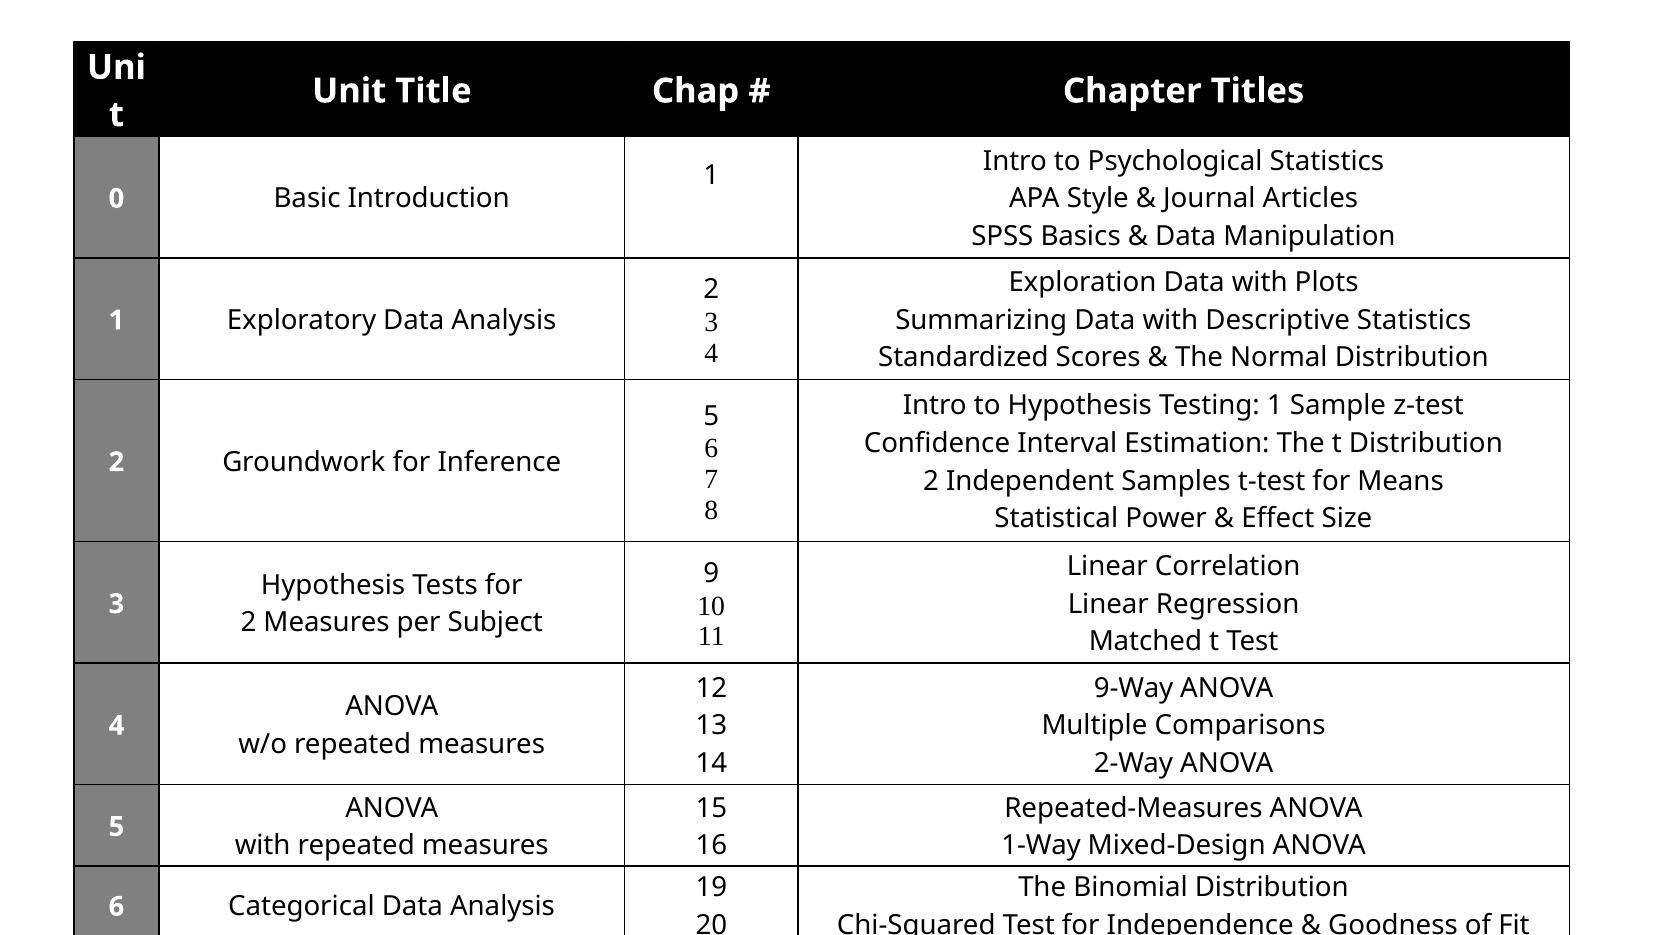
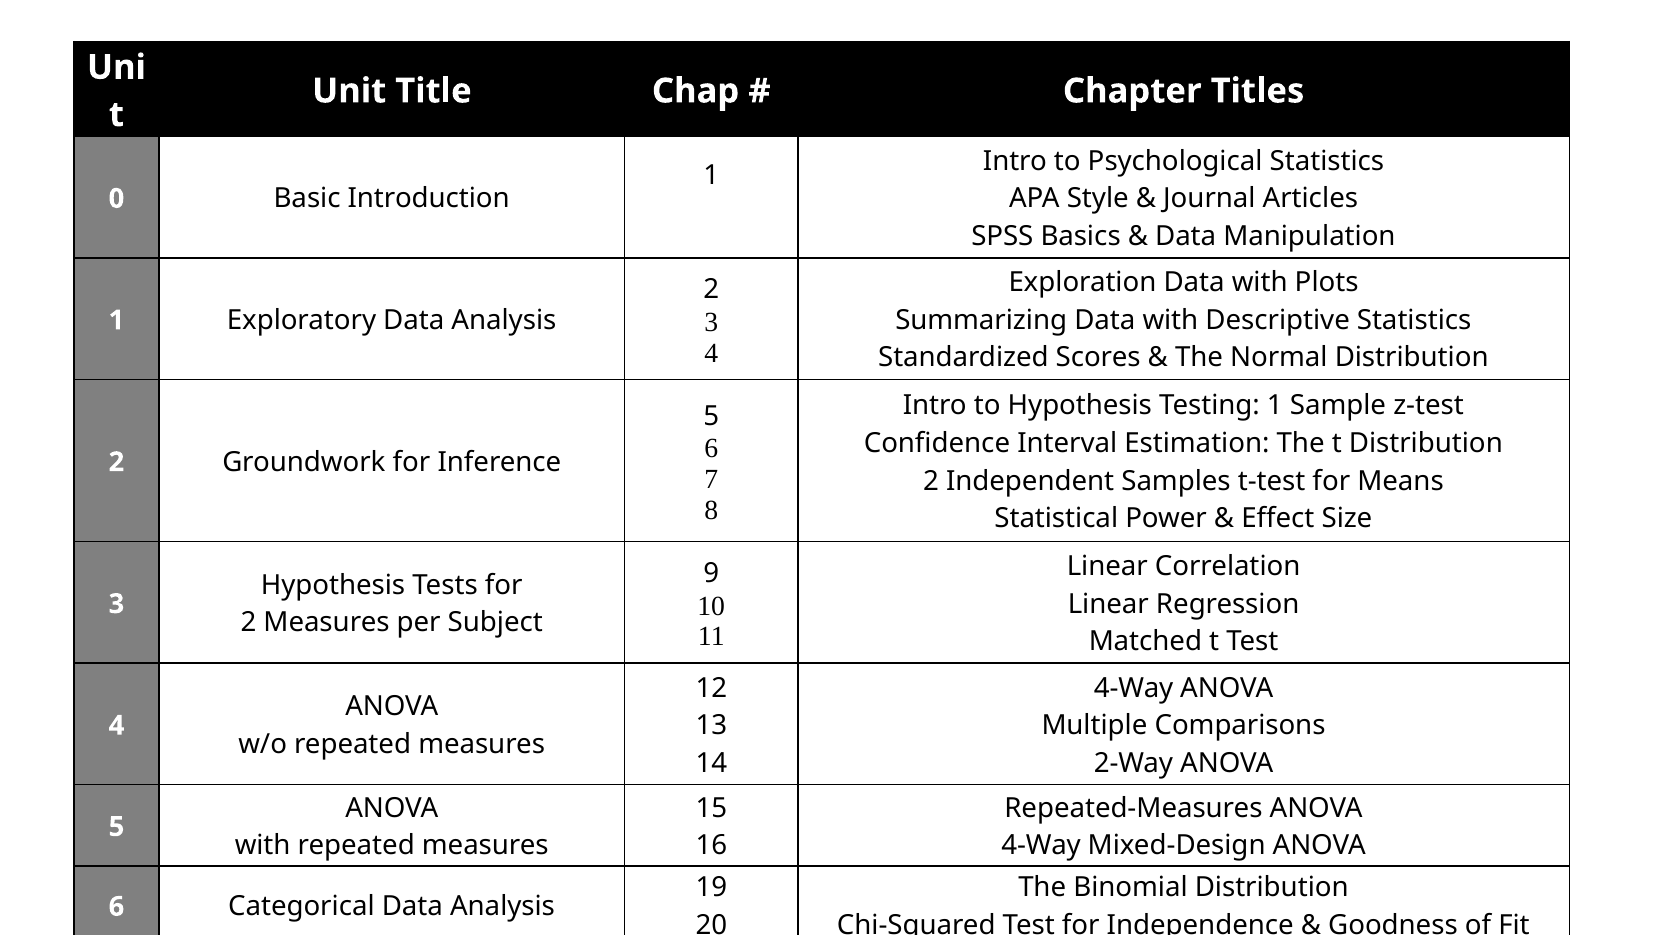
9-Way: 9-Way -> 4-Way (1134, 688)
1-Way: 1-Way -> 4-Way (1041, 845)
